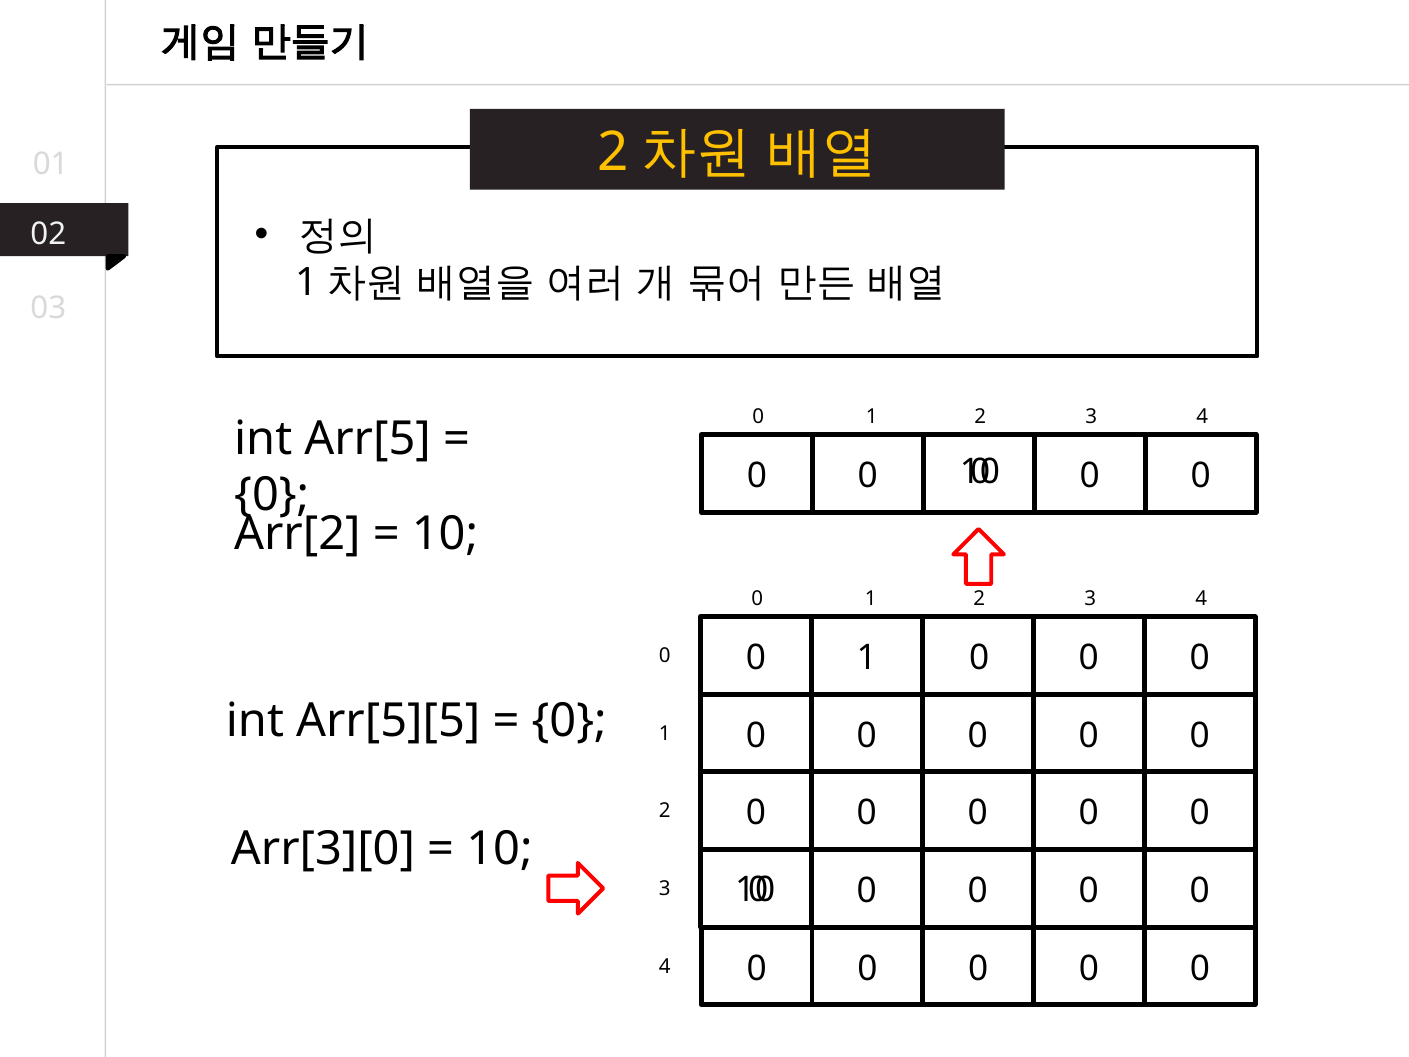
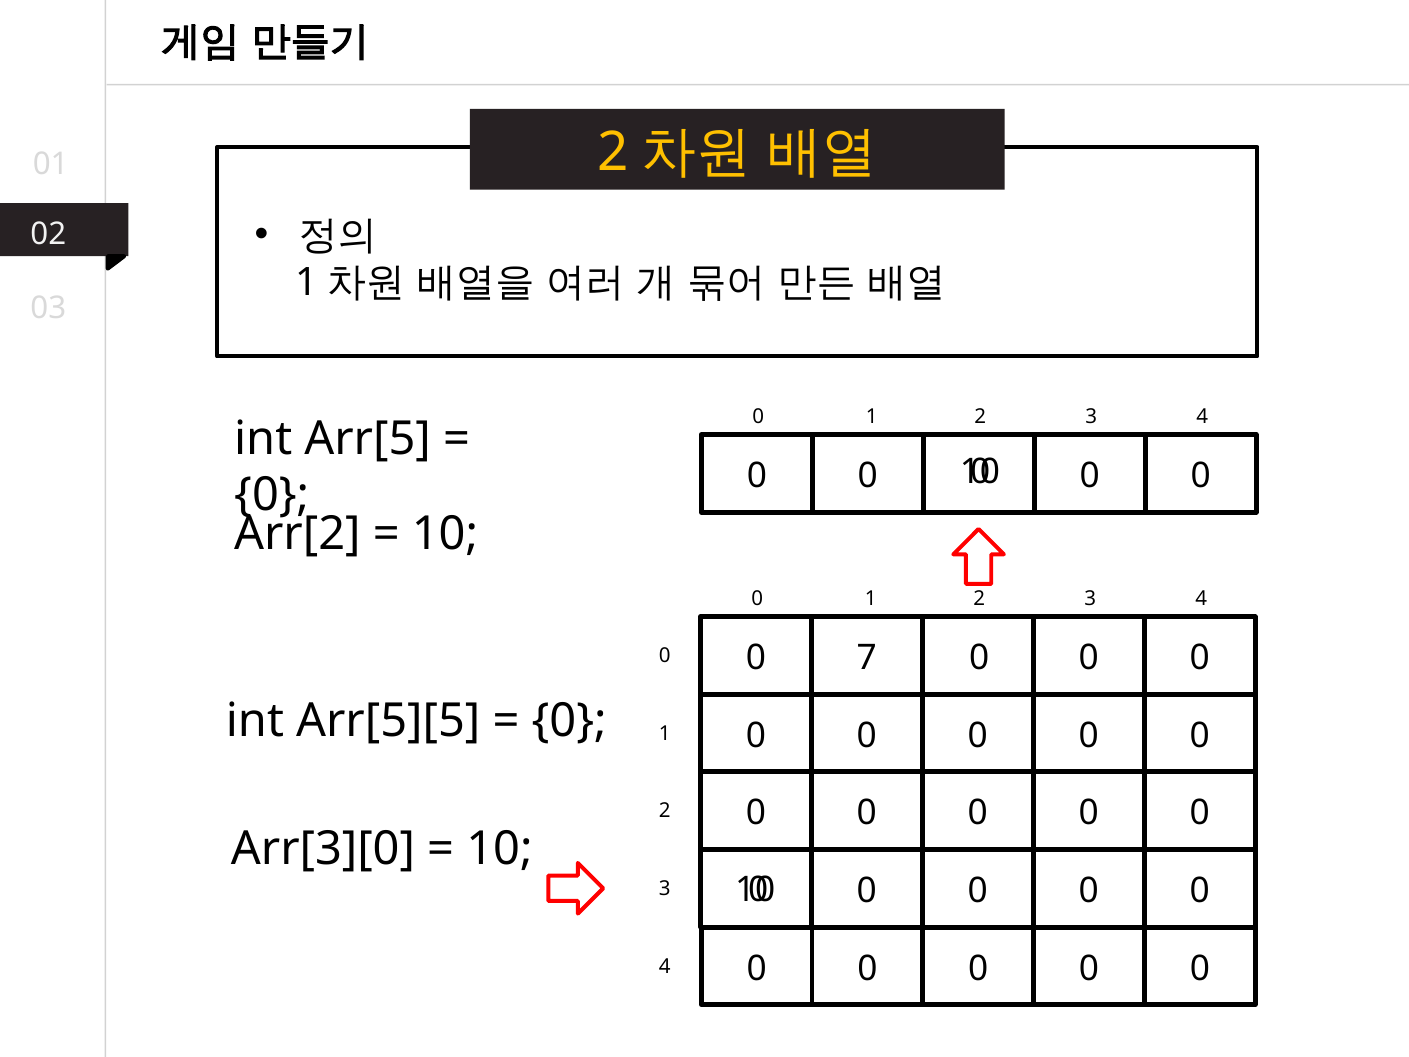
1: 1 -> 7 (867, 658)
